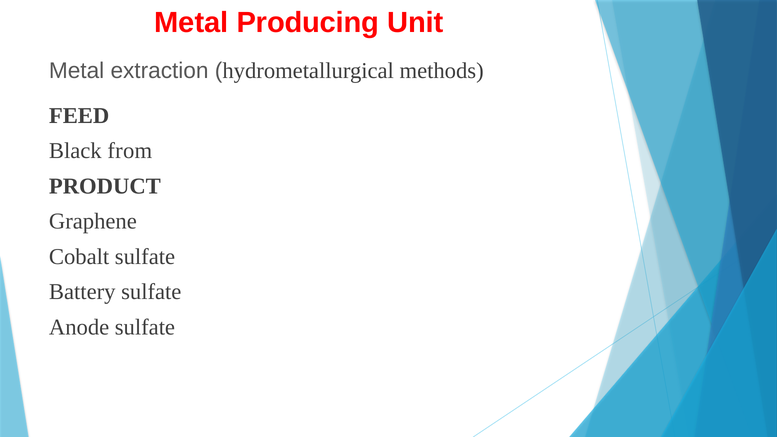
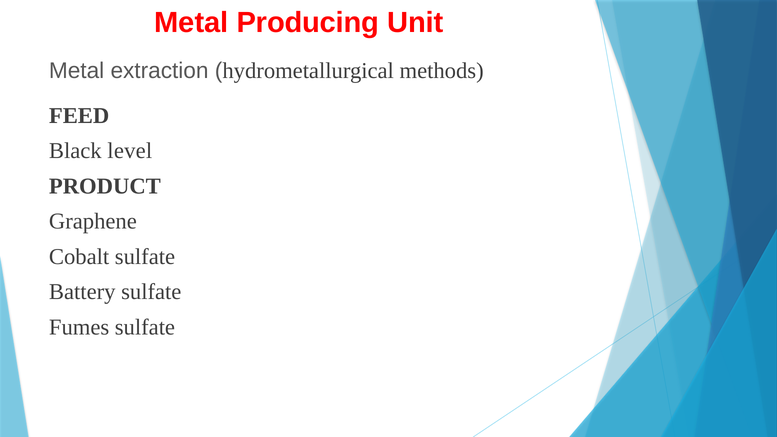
from: from -> level (130, 151)
Anode: Anode -> Fumes (79, 327)
